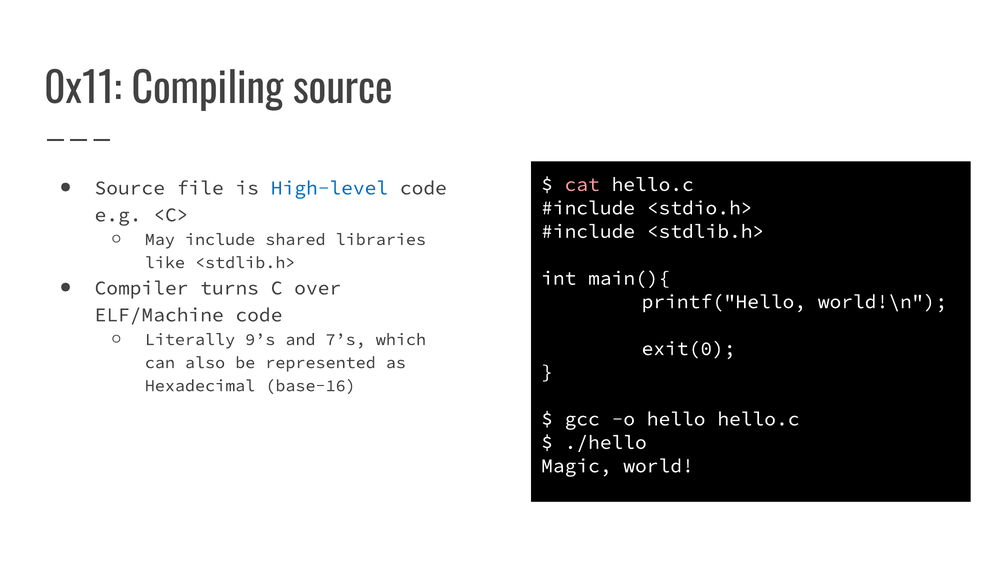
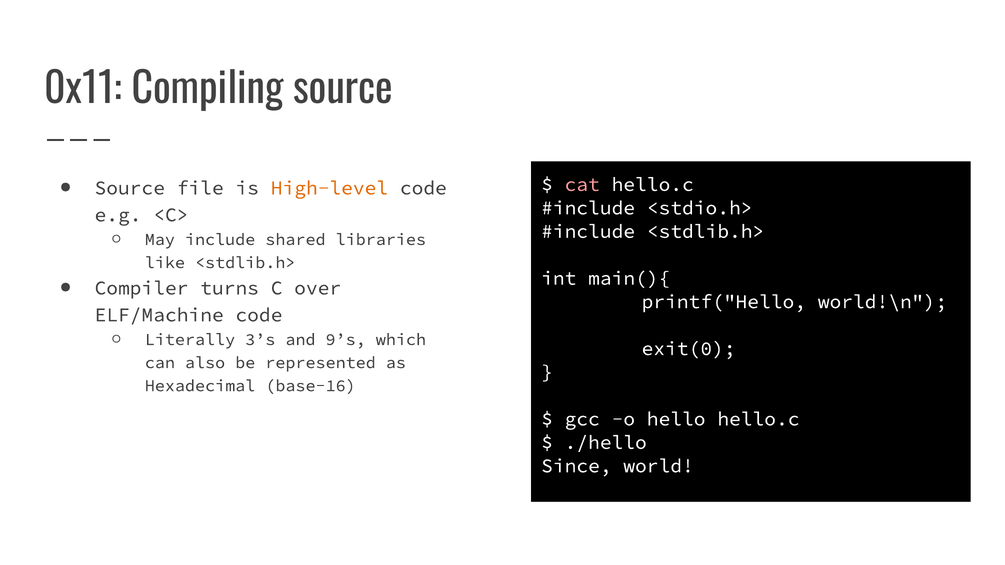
High-level colour: blue -> orange (329, 188)
9’s: 9’s -> 3’s (260, 340)
7’s: 7’s -> 9’s (346, 340)
Magic: Magic -> Since (576, 466)
